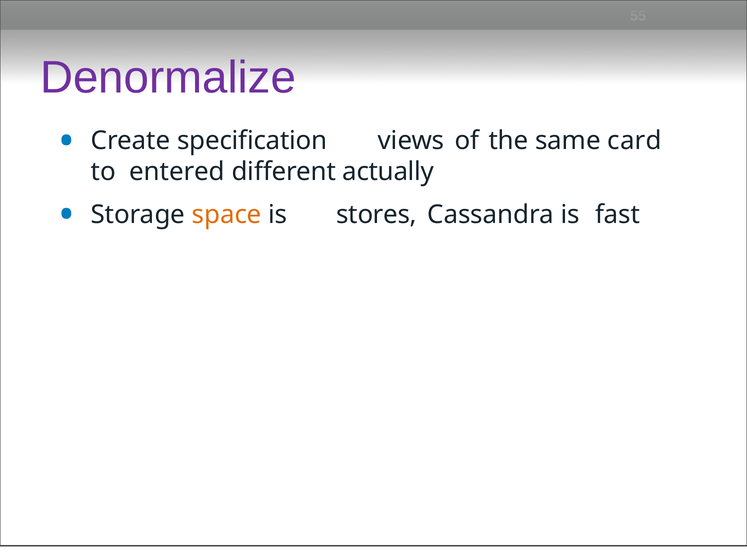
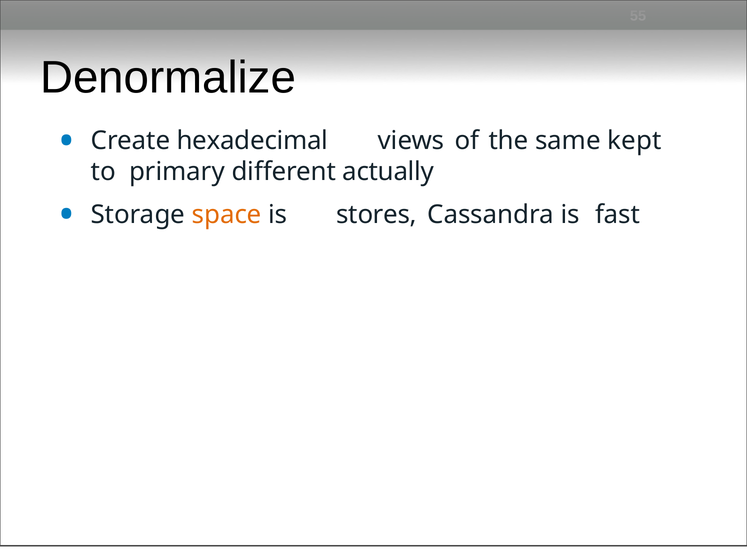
Denormalize colour: purple -> black (168, 78)
specification: specification -> hexadecimal (252, 141)
card: card -> kept (635, 141)
entered: entered -> primary (177, 172)
